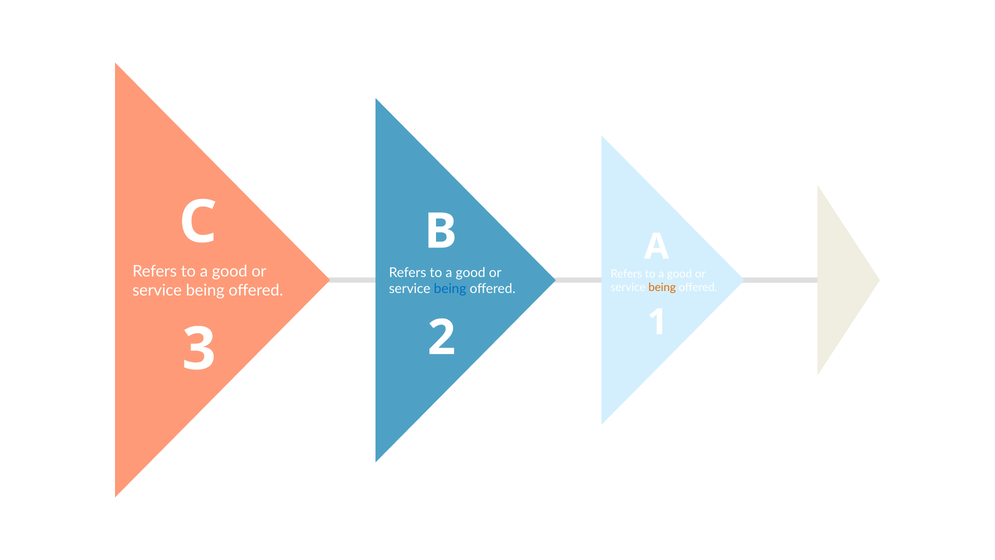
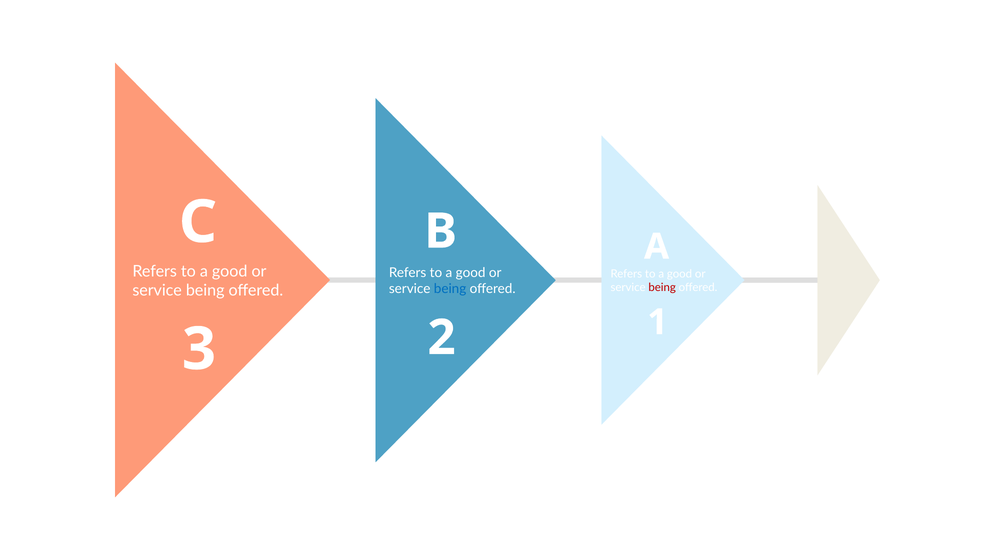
being colour: orange -> red (662, 287)
